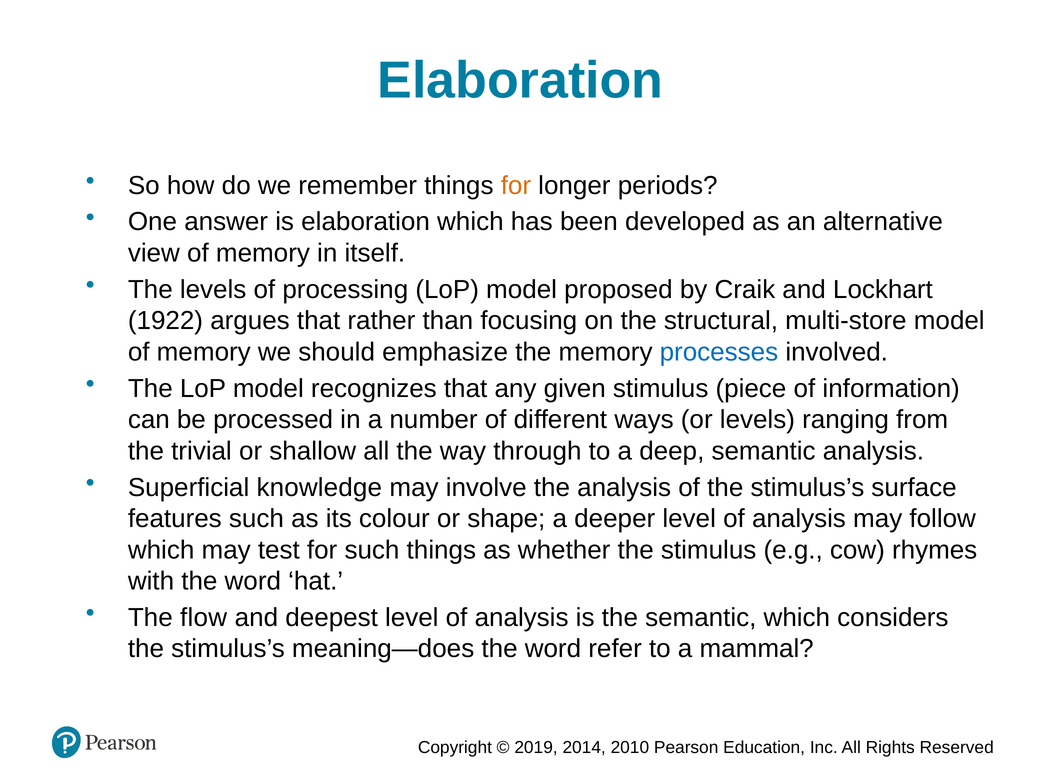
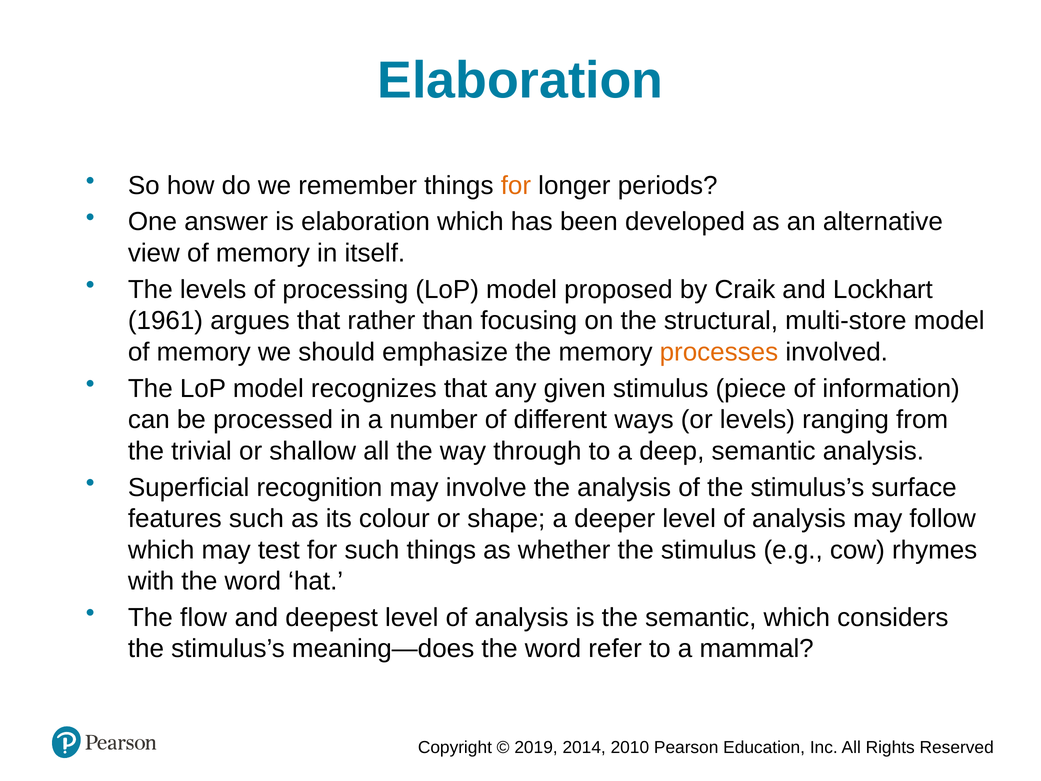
1922: 1922 -> 1961 (165, 321)
processes colour: blue -> orange (719, 352)
knowledge: knowledge -> recognition (319, 487)
